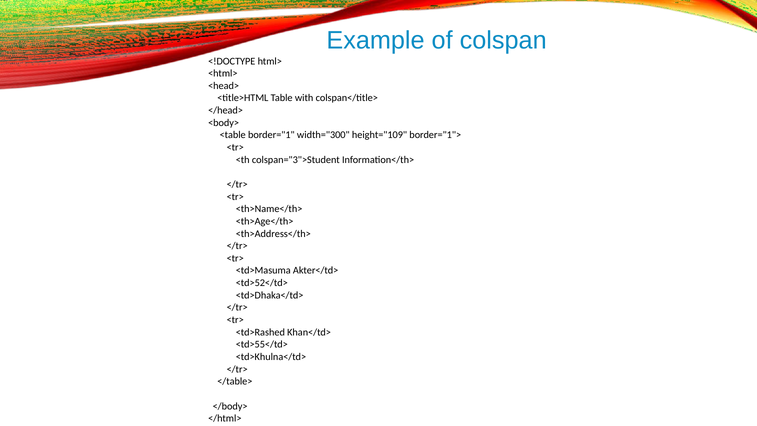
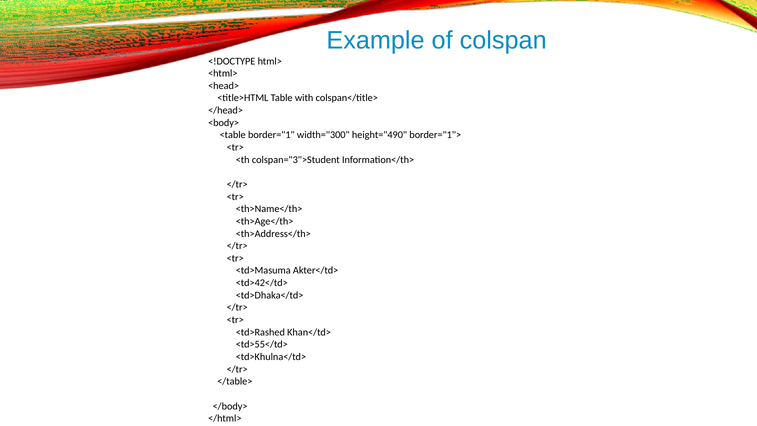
height="109: height="109 -> height="490 (380, 135)
<td>52</td>: <td>52</td> -> <td>42</td> (262, 283)
